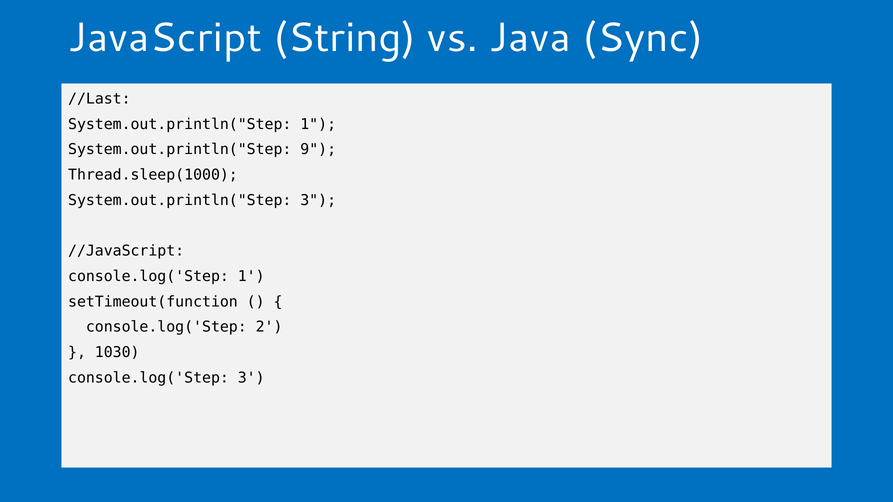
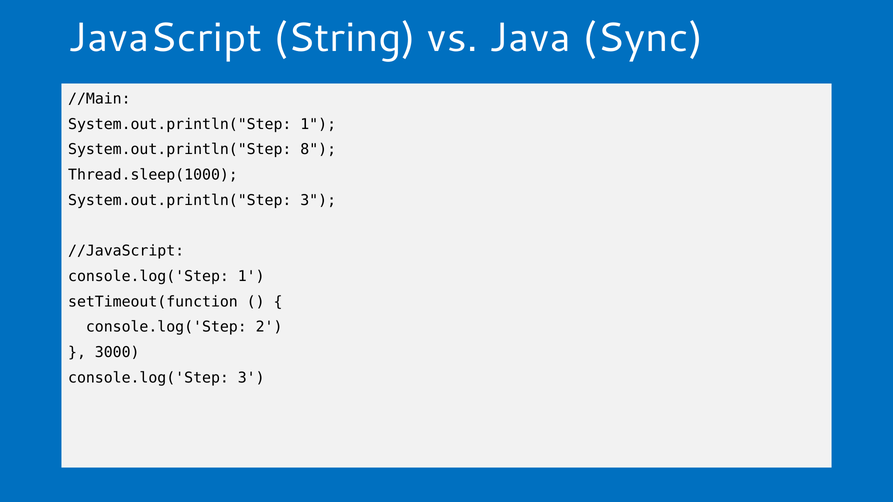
//Last: //Last -> //Main (99, 99)
9: 9 -> 8 (318, 150)
1030: 1030 -> 3000 (117, 353)
